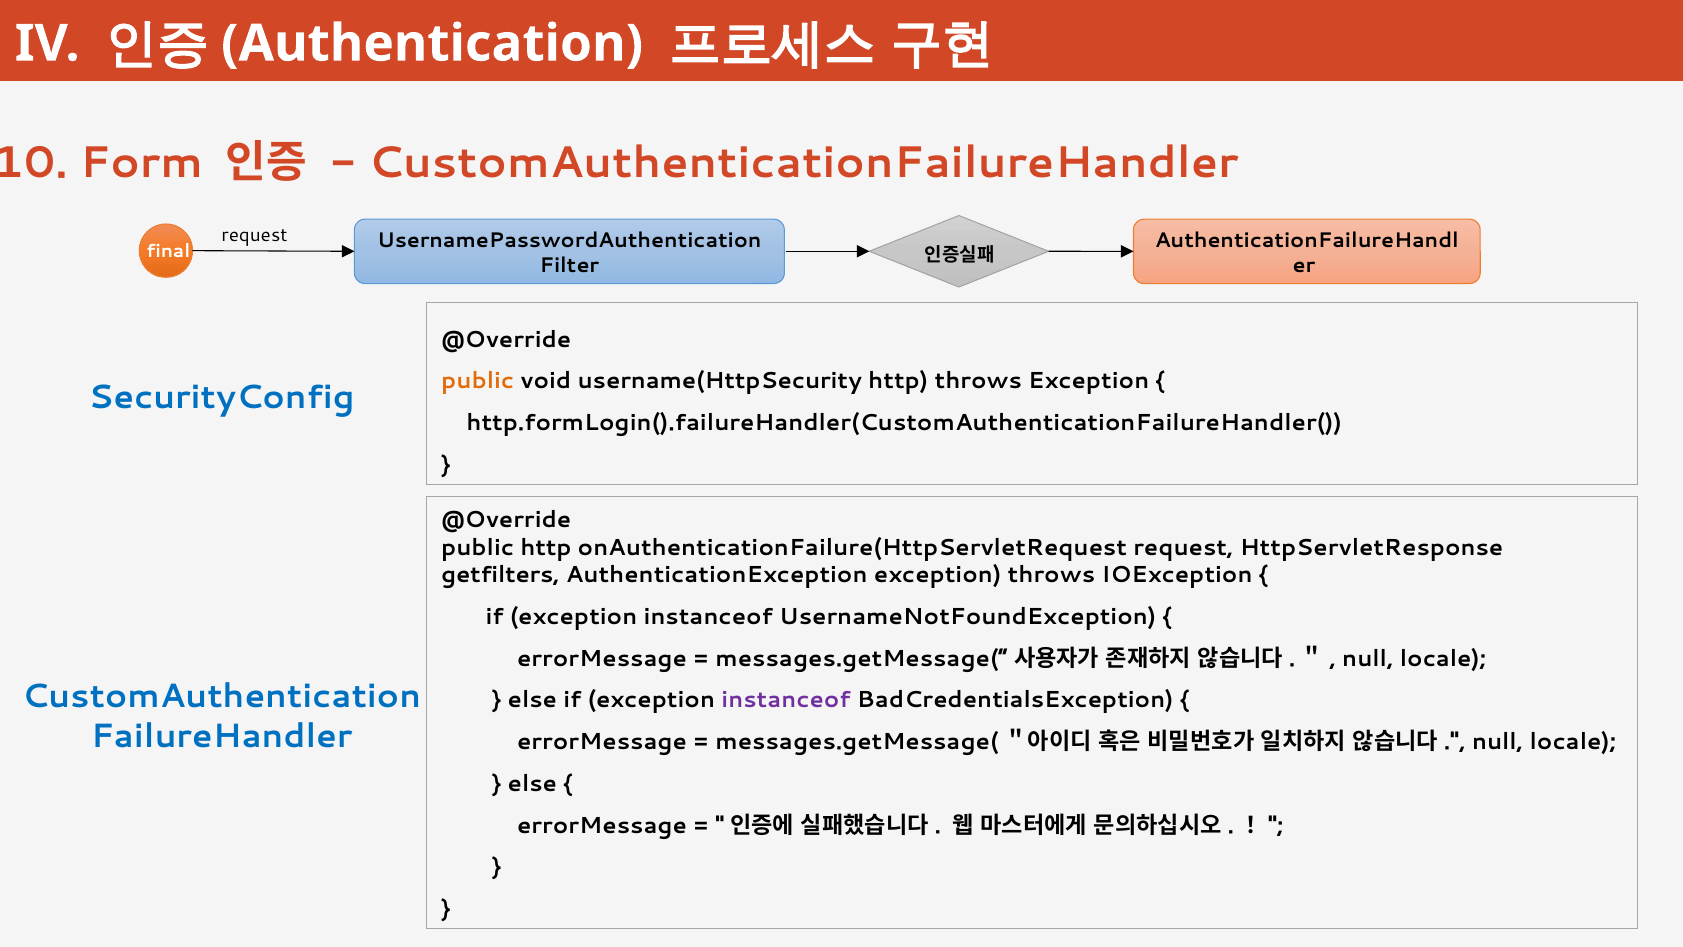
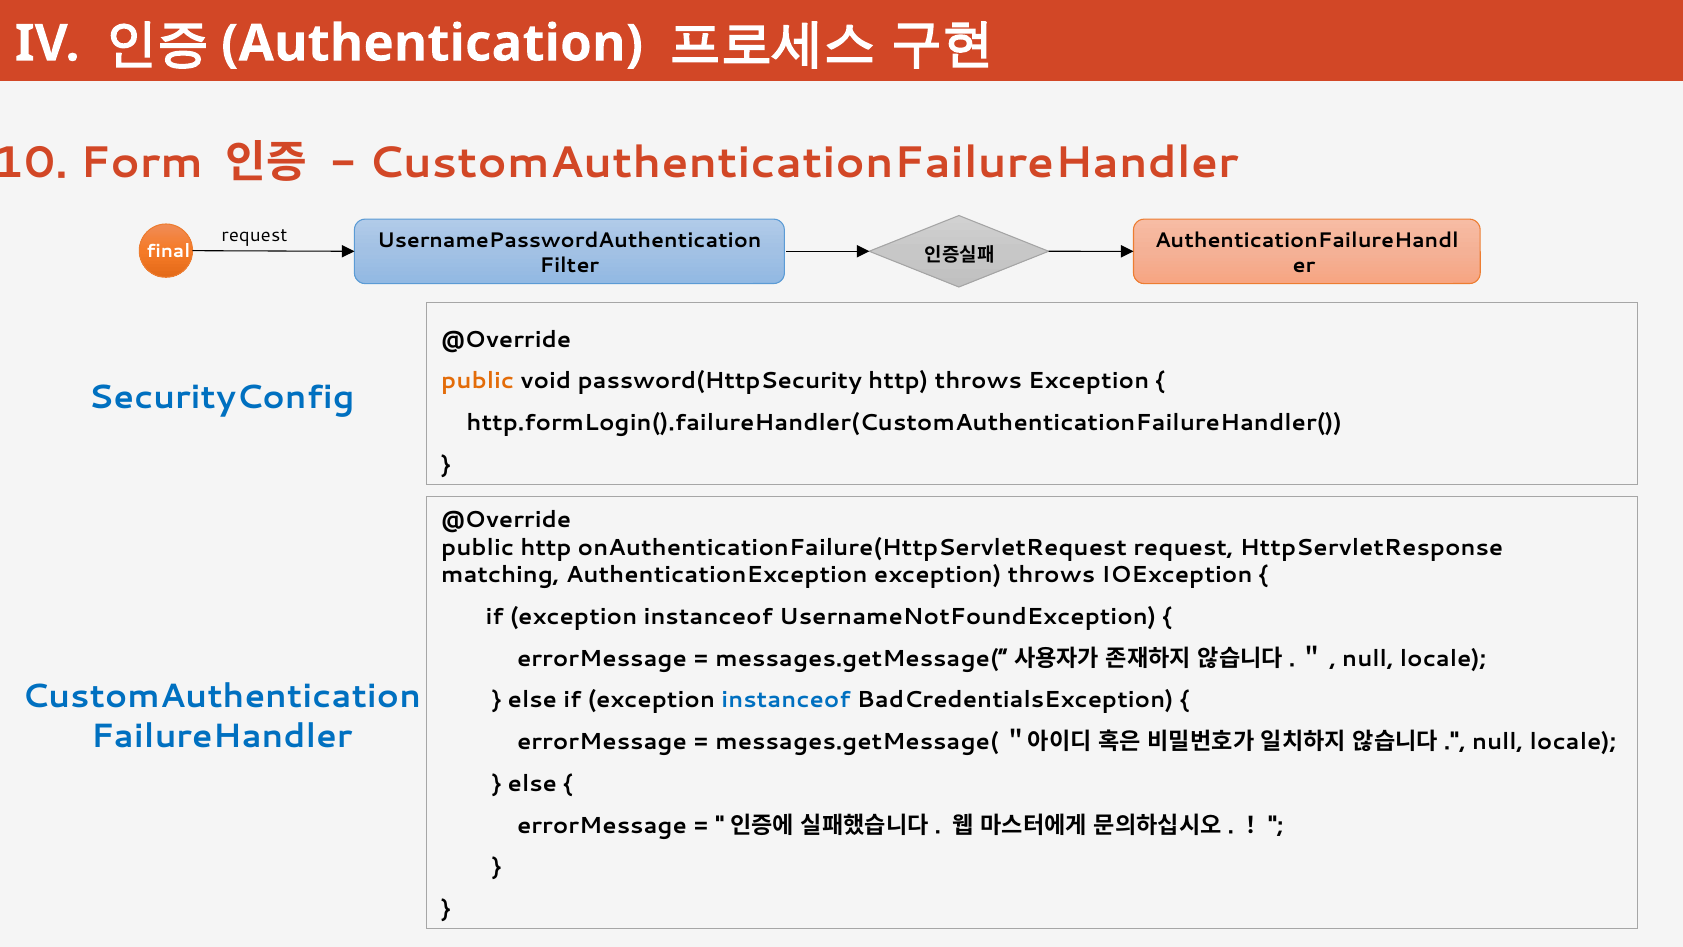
username(HttpSecurity: username(HttpSecurity -> password(HttpSecurity (720, 381)
getfilters: getfilters -> matching (500, 575)
instanceof colour: purple -> blue (786, 700)
